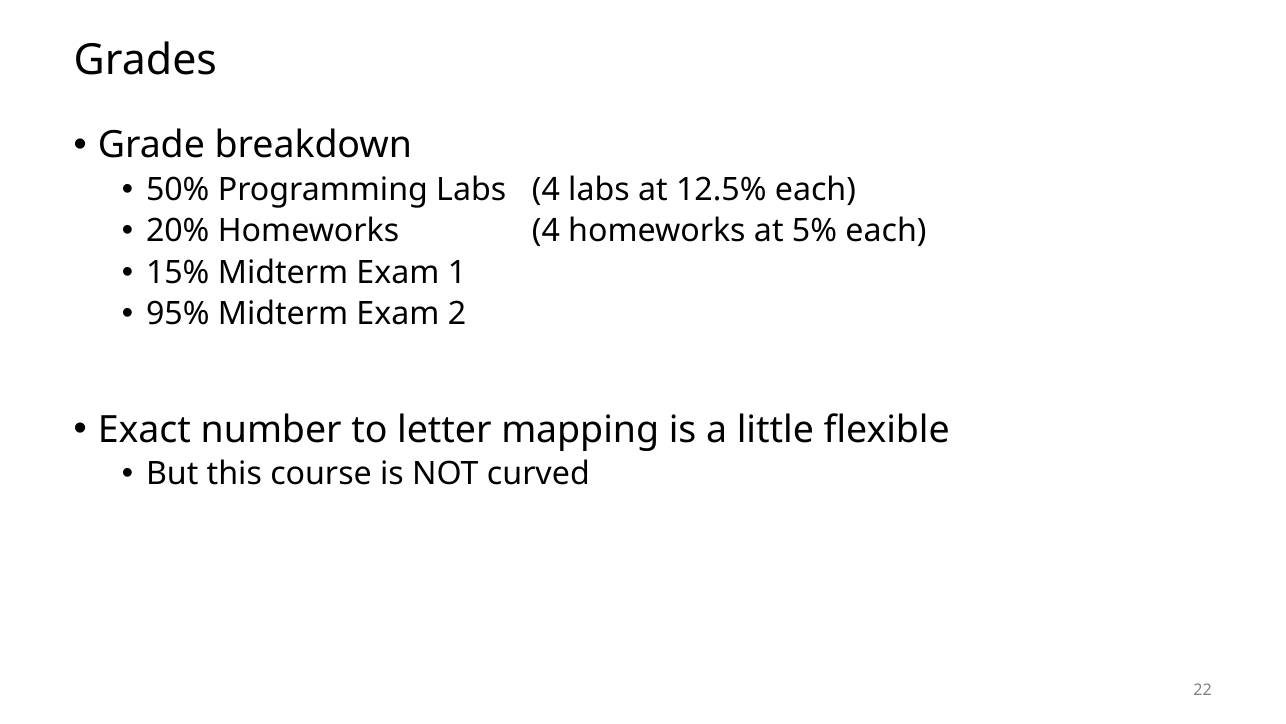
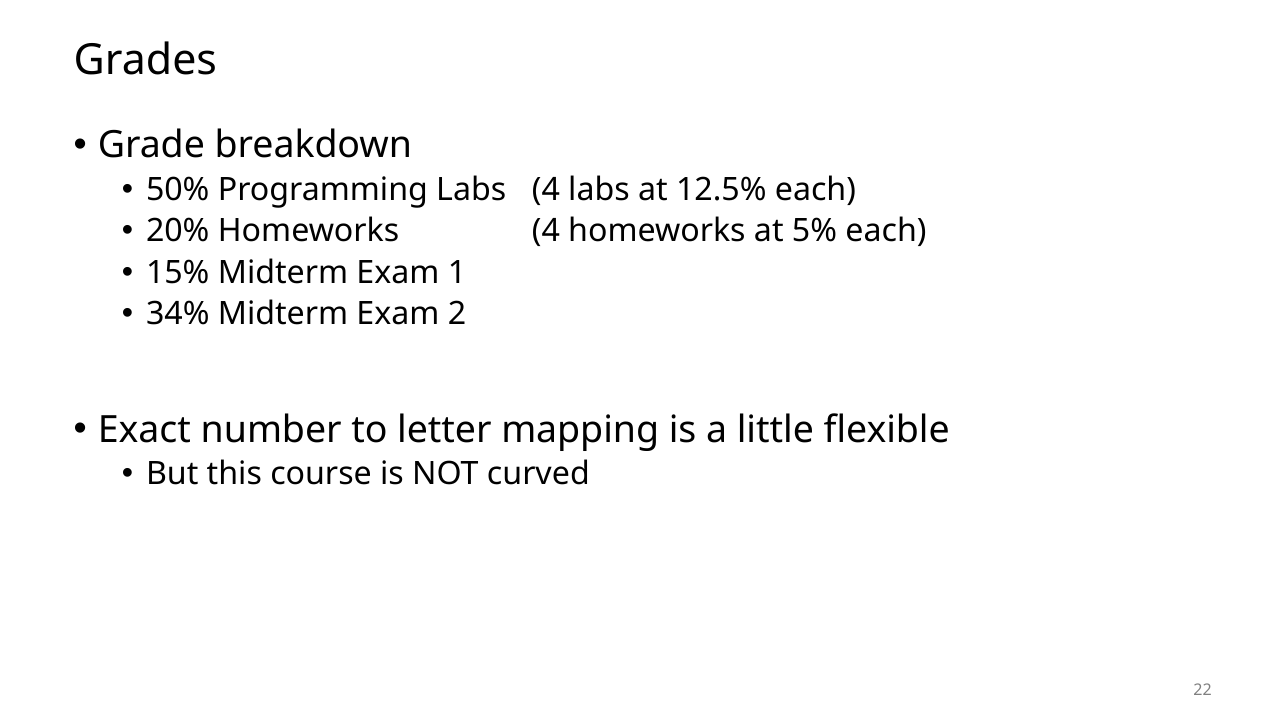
95%: 95% -> 34% (178, 314)
